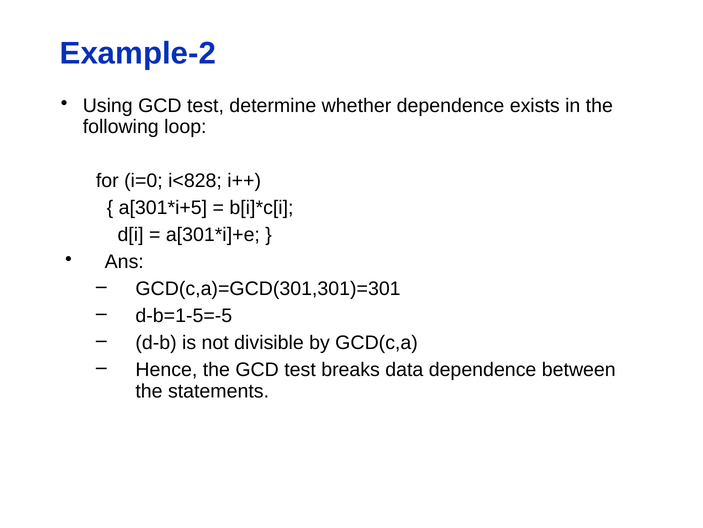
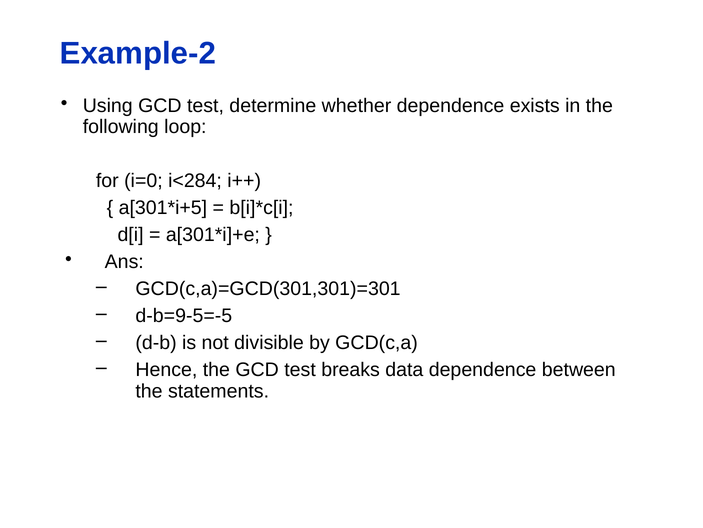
i<828: i<828 -> i<284 (195, 181)
d-b=1-5=-5: d-b=1-5=-5 -> d-b=9-5=-5 (184, 316)
